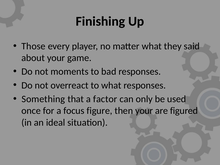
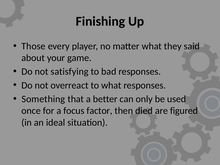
moments: moments -> satisfying (70, 72)
factor: factor -> better (105, 99)
figure: figure -> factor (100, 111)
then your: your -> died (144, 111)
